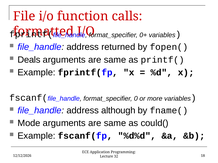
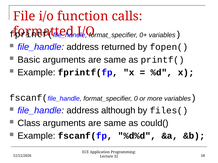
Deals: Deals -> Basic (29, 60)
fname(: fname( -> files( (169, 111)
Mode: Mode -> Class (29, 123)
